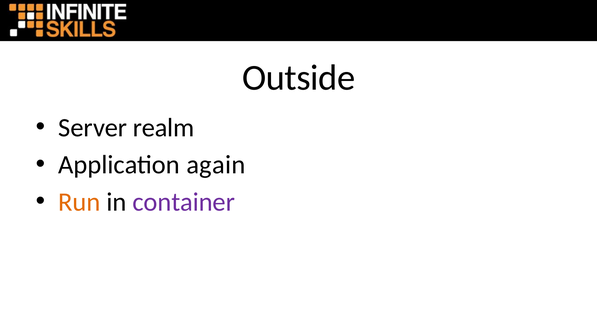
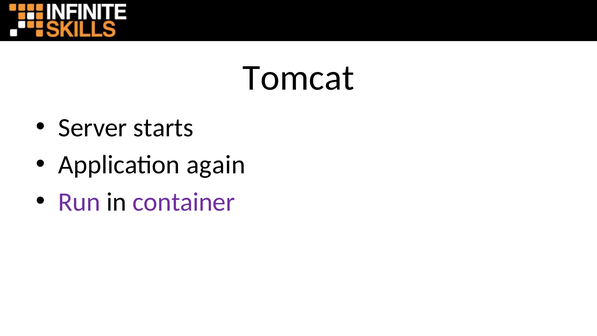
Outside: Outside -> Tomcat (298, 78)
realm: realm -> starts (163, 128)
Run colour: orange -> purple (79, 202)
